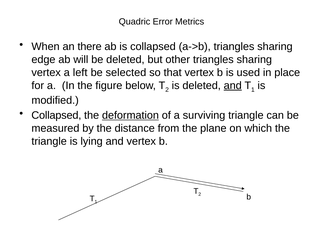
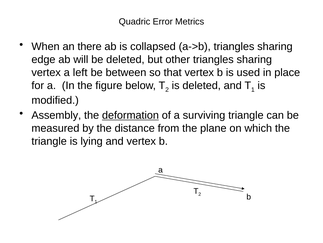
selected: selected -> between (126, 72)
and underline: present -> none (233, 85)
Collapsed: Collapsed -> Assembly (56, 115)
